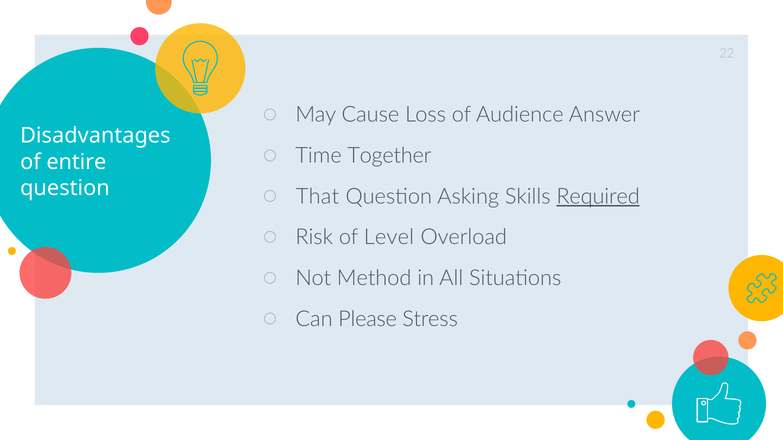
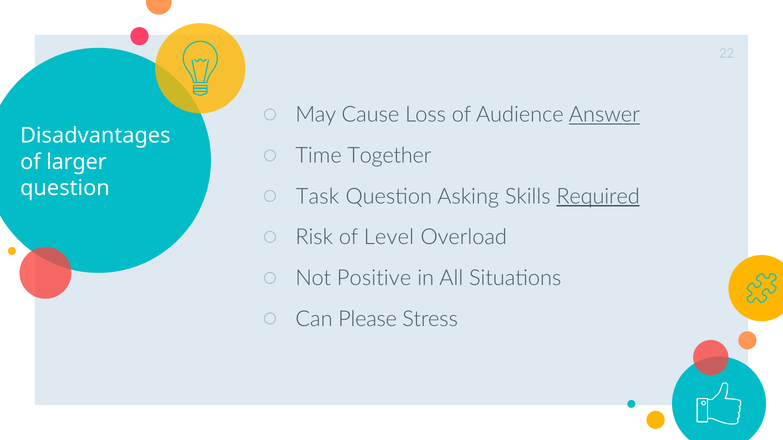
Answer underline: none -> present (604, 115)
entire: entire -> larger (76, 162)
That: That -> Task (317, 197)
Method: Method -> Positive (374, 278)
